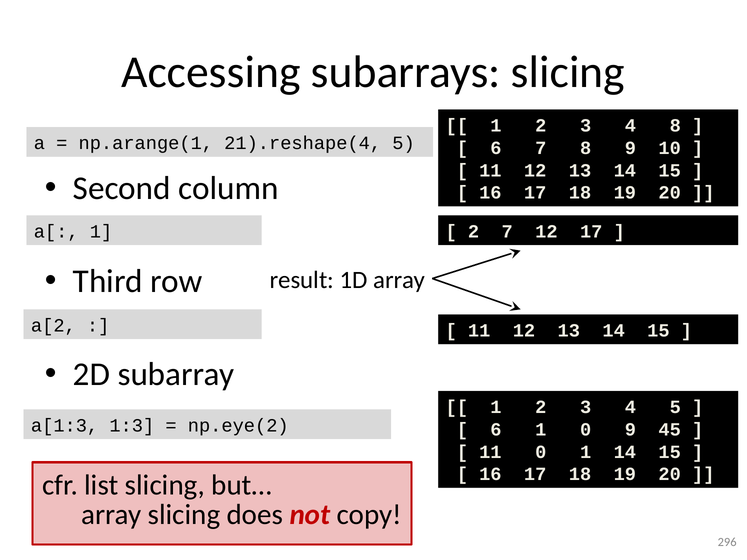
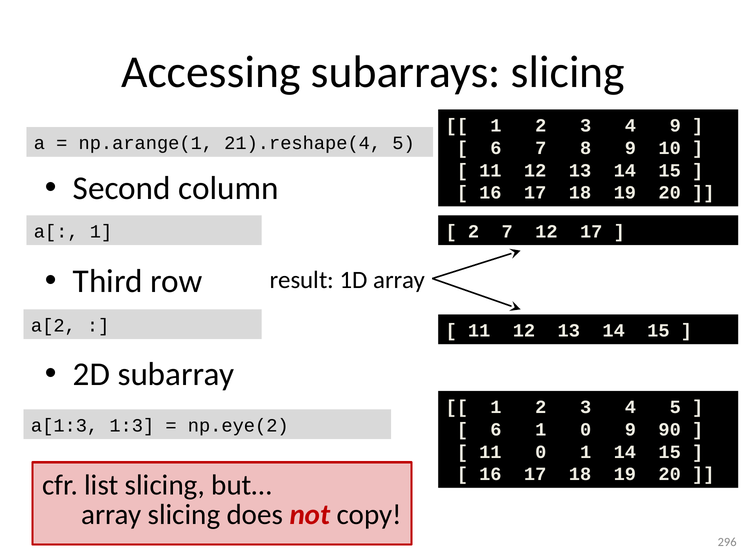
4 8: 8 -> 9 (675, 126)
45: 45 -> 90 (670, 430)
